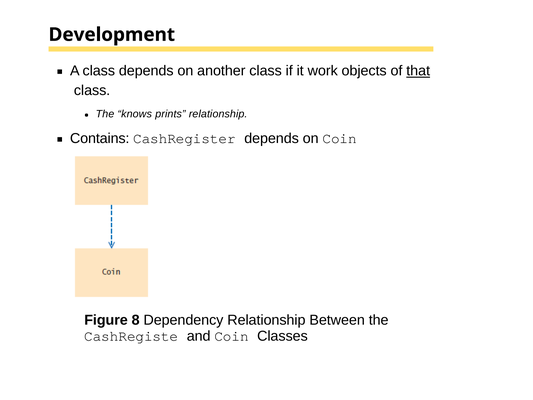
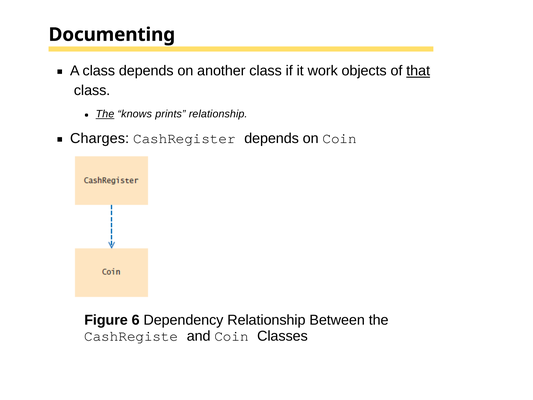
Development: Development -> Documenting (112, 35)
The underline: none -> present (105, 114)
Contains: Contains -> Charges (100, 138)
8: 8 -> 6 (136, 320)
